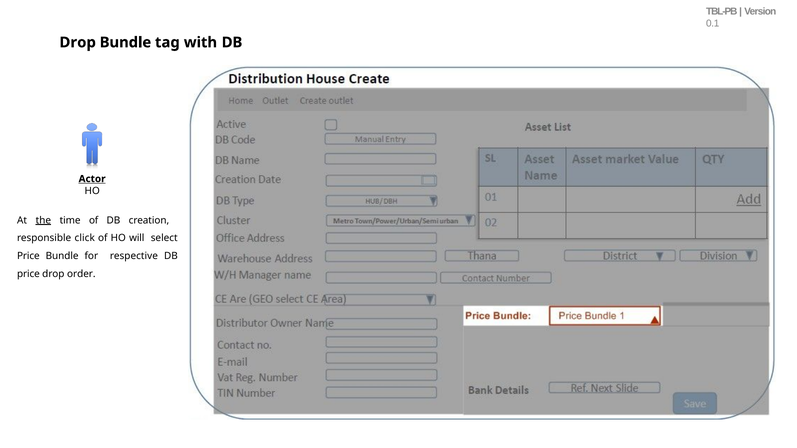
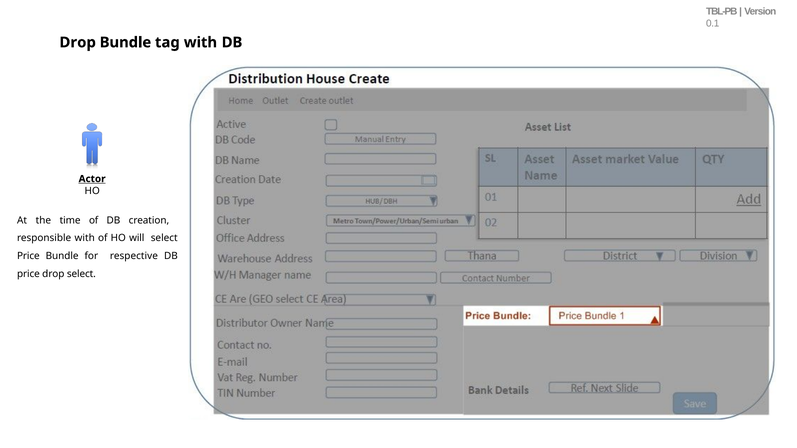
the underline: present -> none (43, 220)
responsible click: click -> with (85, 238)
drop order: order -> select (81, 274)
